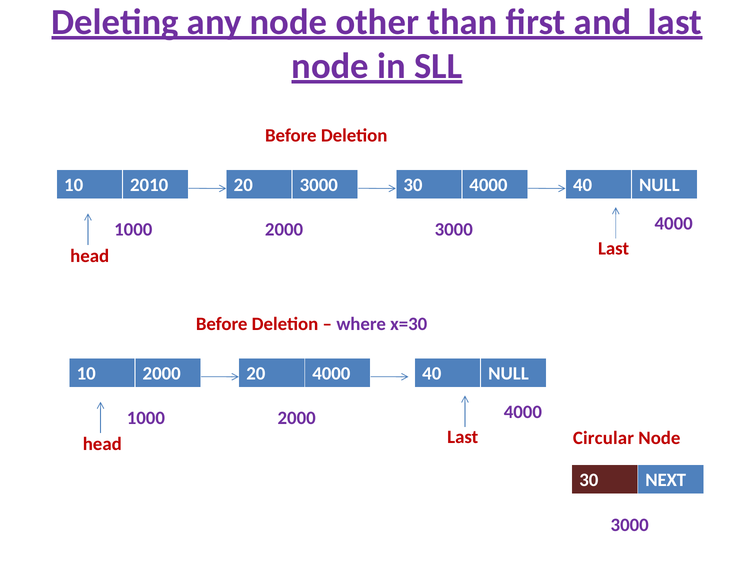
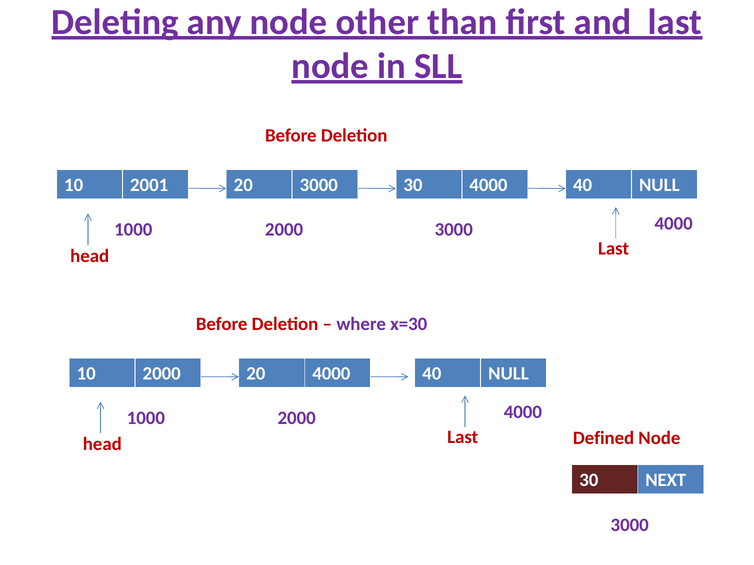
2010: 2010 -> 2001 (149, 185)
Circular: Circular -> Defined (604, 438)
